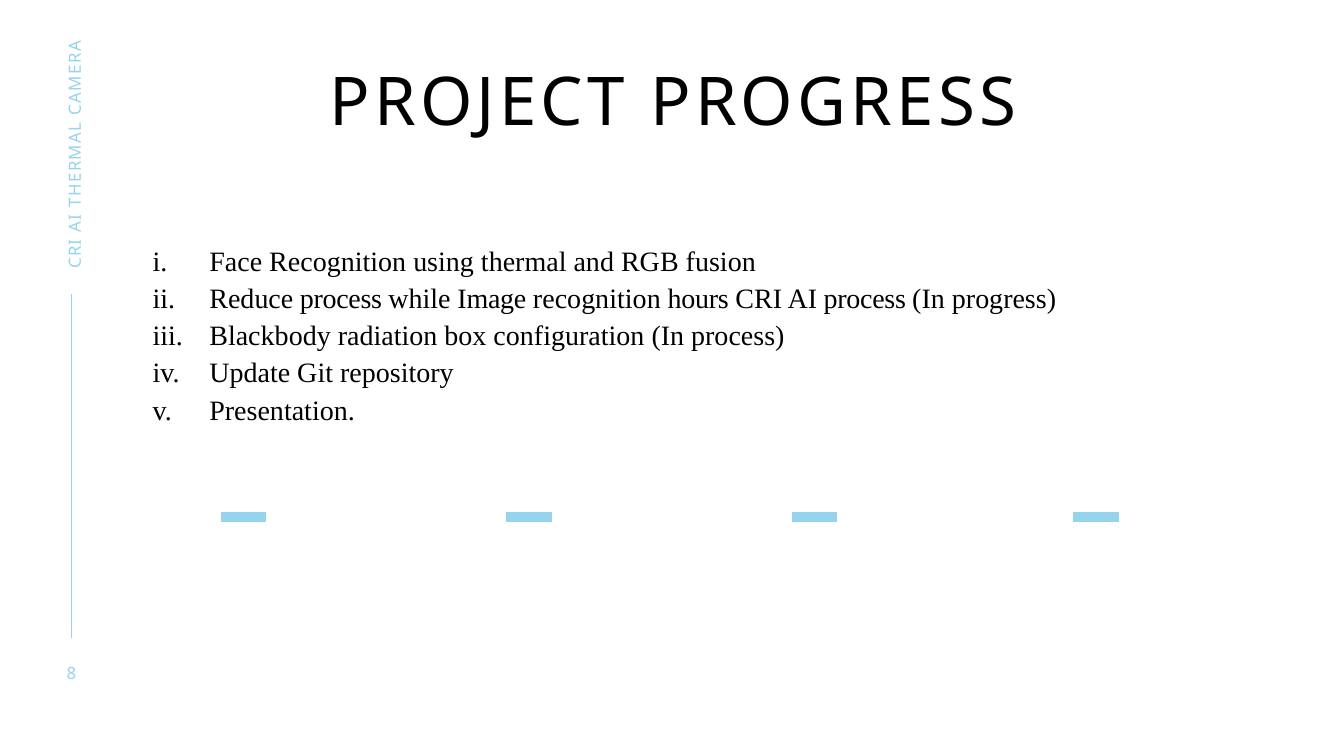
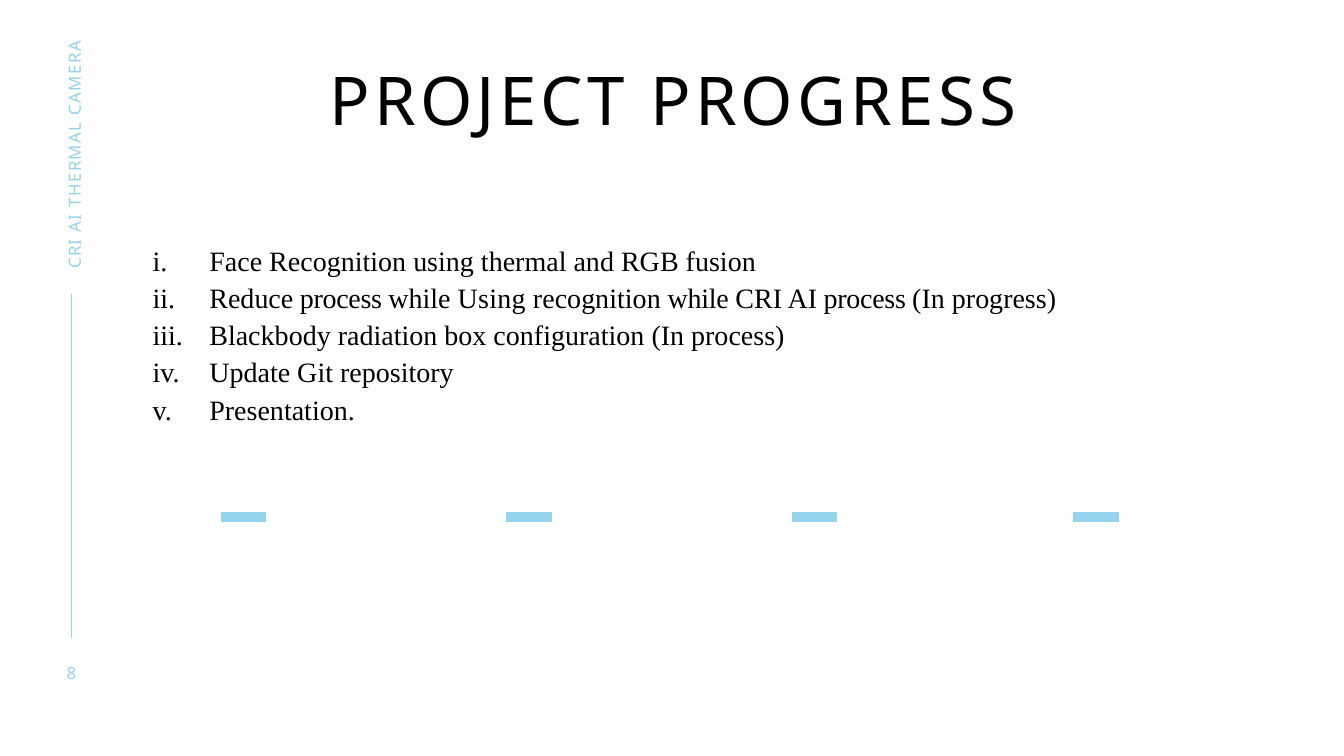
while Image: Image -> Using (492, 299)
recognition hours: hours -> while (698, 299)
